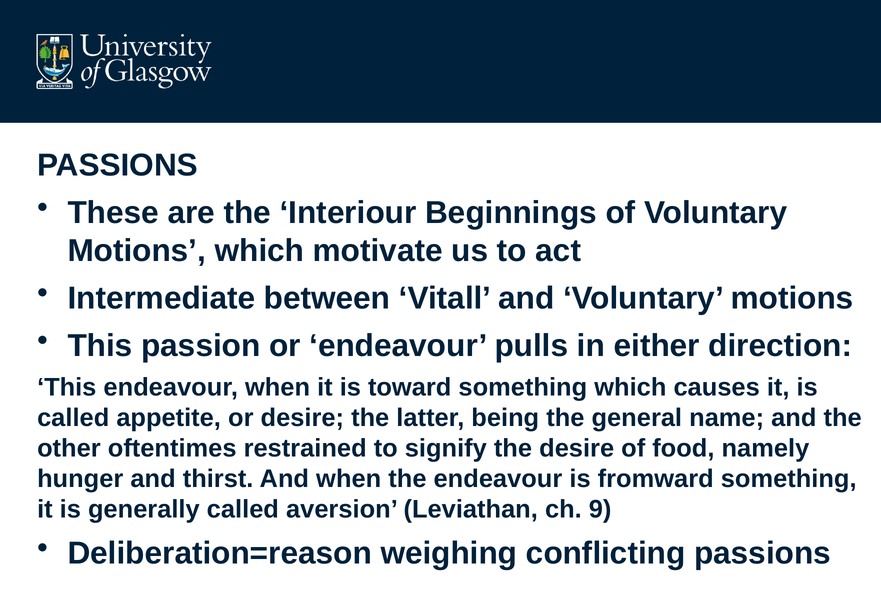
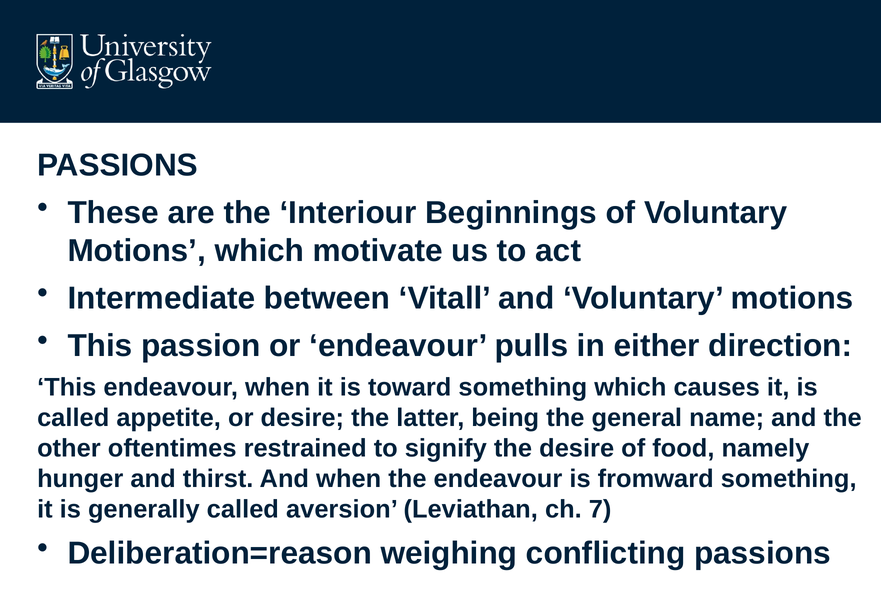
9: 9 -> 7 (600, 509)
